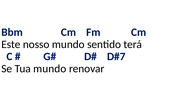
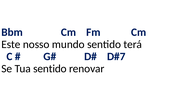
Tua mundo: mundo -> sentido (50, 69)
